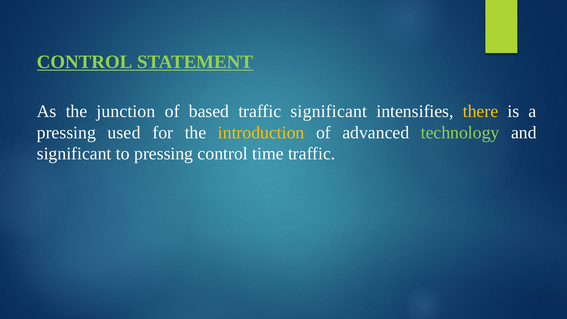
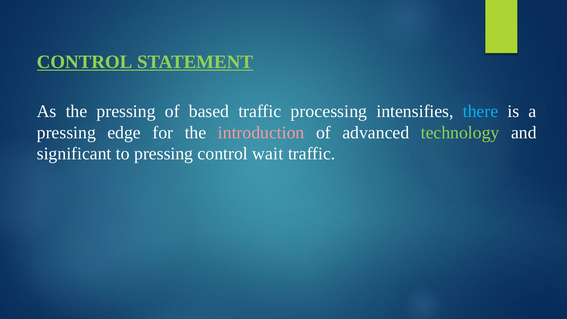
the junction: junction -> pressing (126, 111)
traffic significant: significant -> processing (329, 111)
there colour: yellow -> light blue (481, 111)
used: used -> edge (124, 133)
introduction colour: yellow -> pink (261, 133)
time: time -> wait (268, 154)
